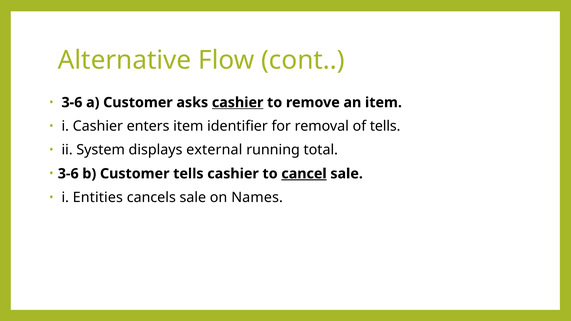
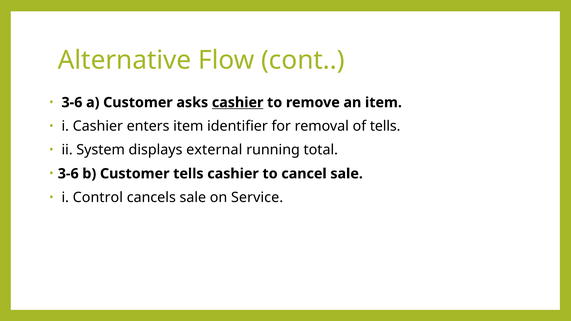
cancel underline: present -> none (304, 174)
Entities: Entities -> Control (98, 198)
Names: Names -> Service (257, 198)
